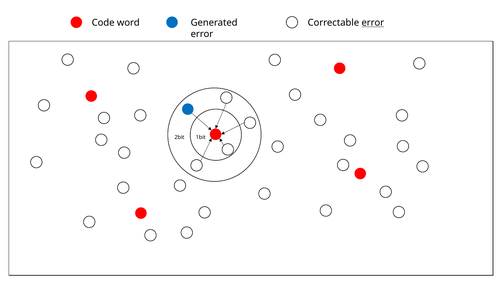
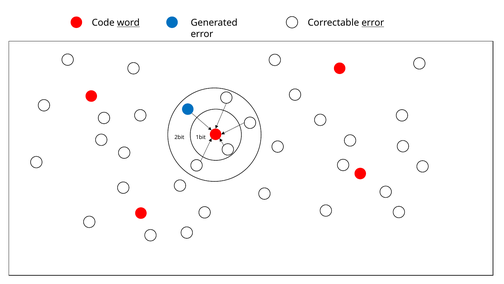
word underline: none -> present (128, 23)
